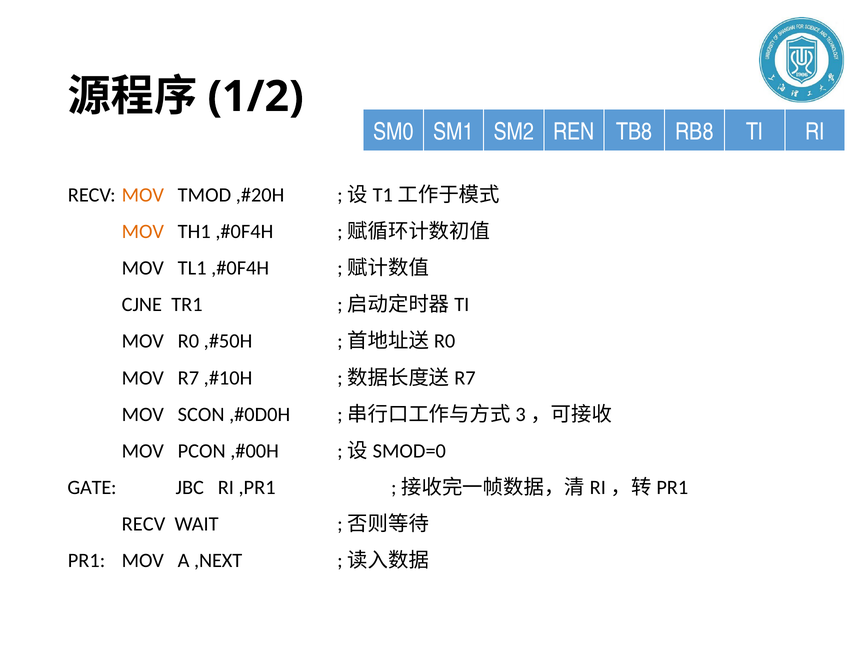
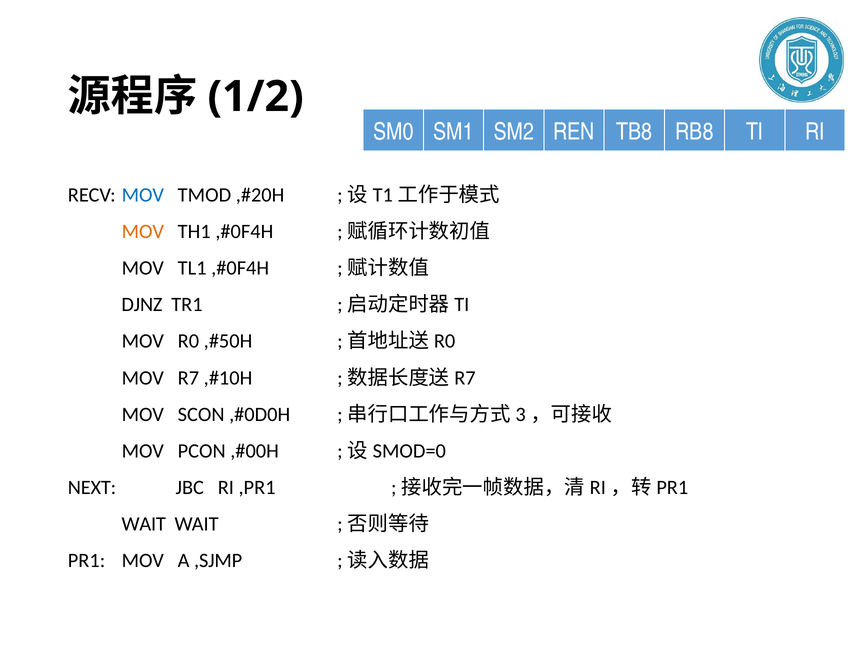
MOV colour: orange -> blue (143, 195)
CJNE: CJNE -> DJNZ (142, 304)
GATE: GATE -> NEXT (92, 487)
RECV: RECV -> WAIT (144, 524)
,NEXT: ,NEXT -> ,SJMP (218, 560)
